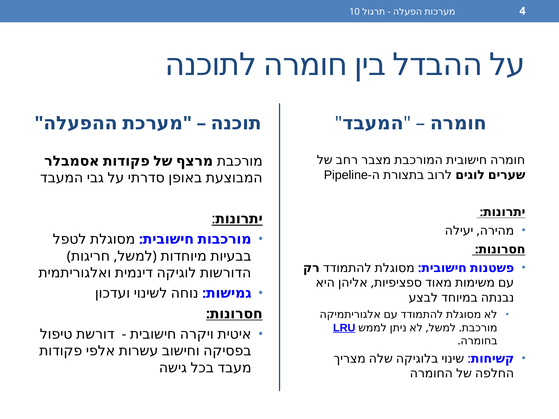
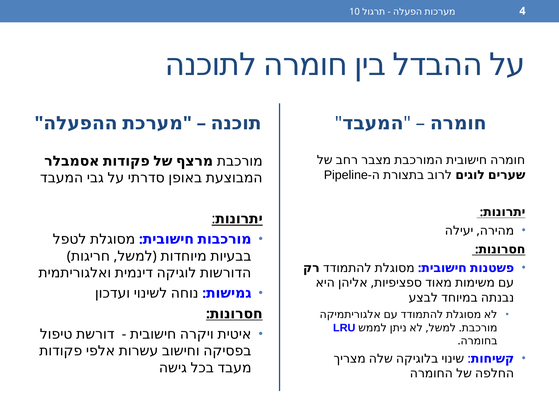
LRU underline: present -> none (344, 328)
